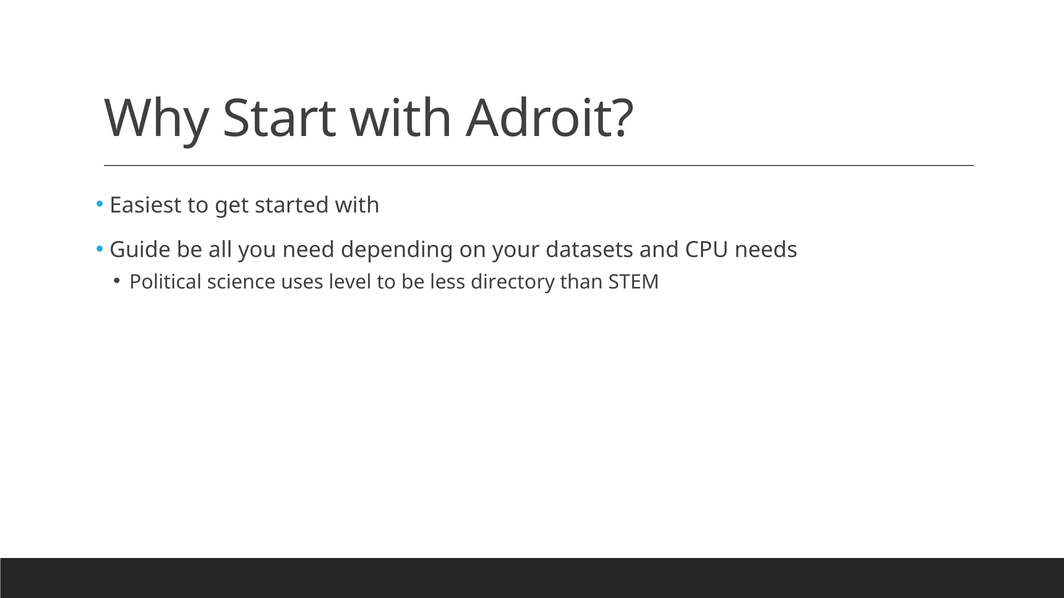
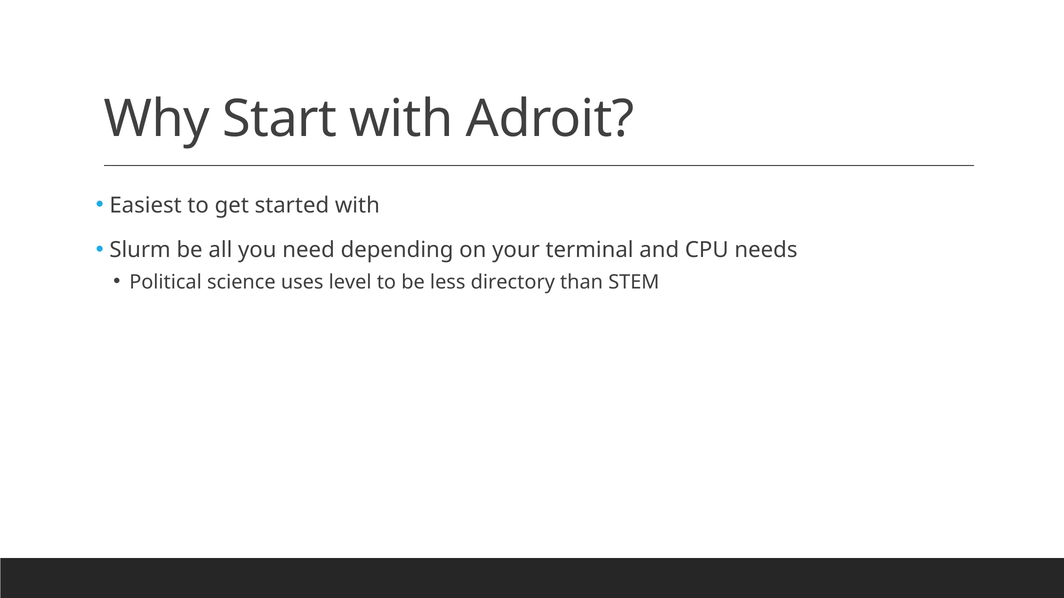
Guide: Guide -> Slurm (140, 250)
datasets: datasets -> terminal (590, 250)
